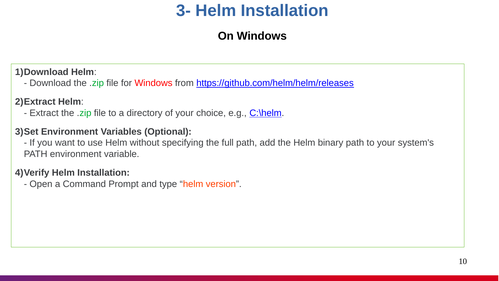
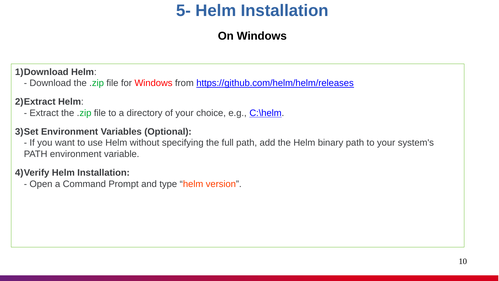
3-: 3- -> 5- (183, 11)
